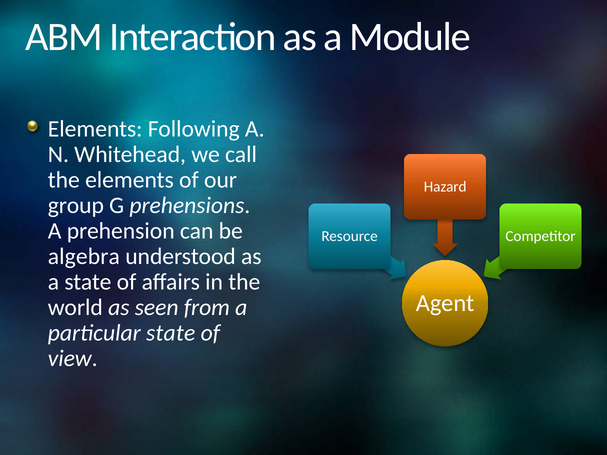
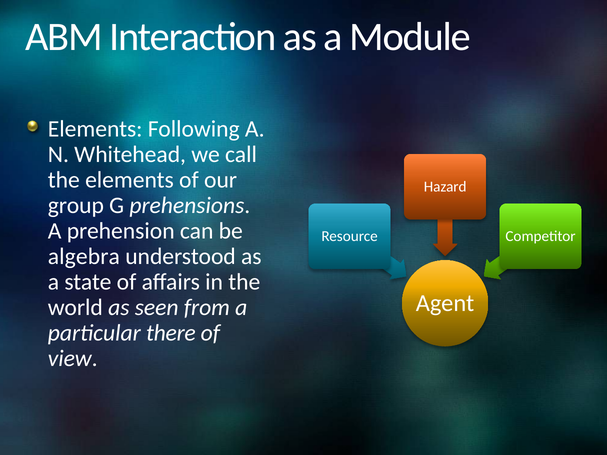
particular state: state -> there (171, 333)
